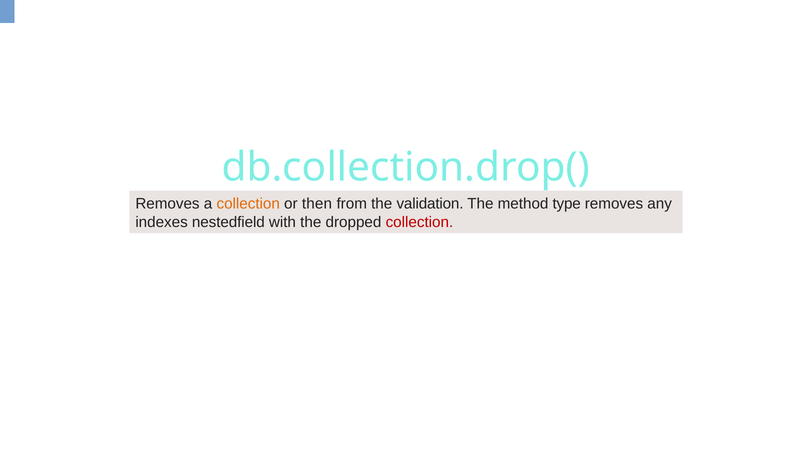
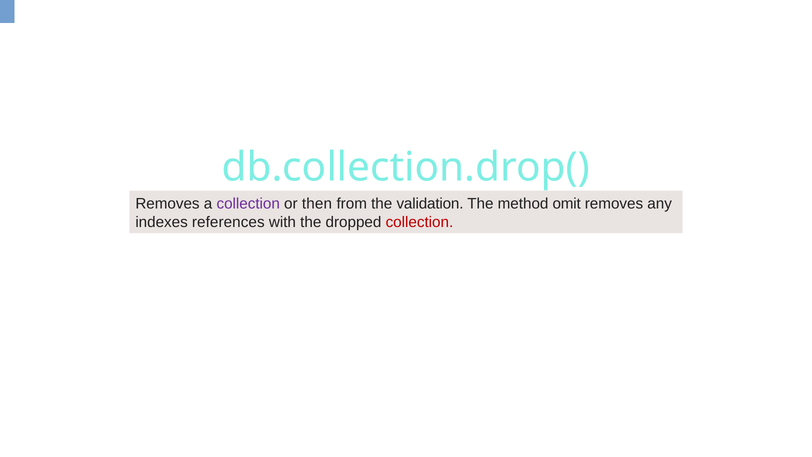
collection colour: orange -> purple (248, 204)
type: type -> omit (567, 204)
nestedfield: nestedfield -> references (228, 222)
